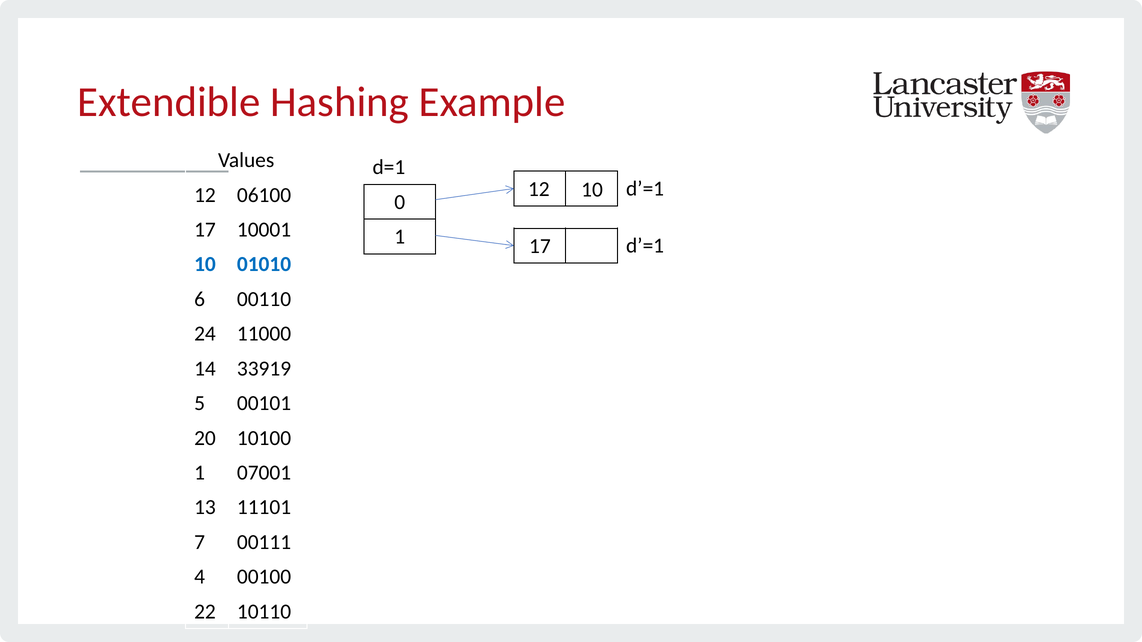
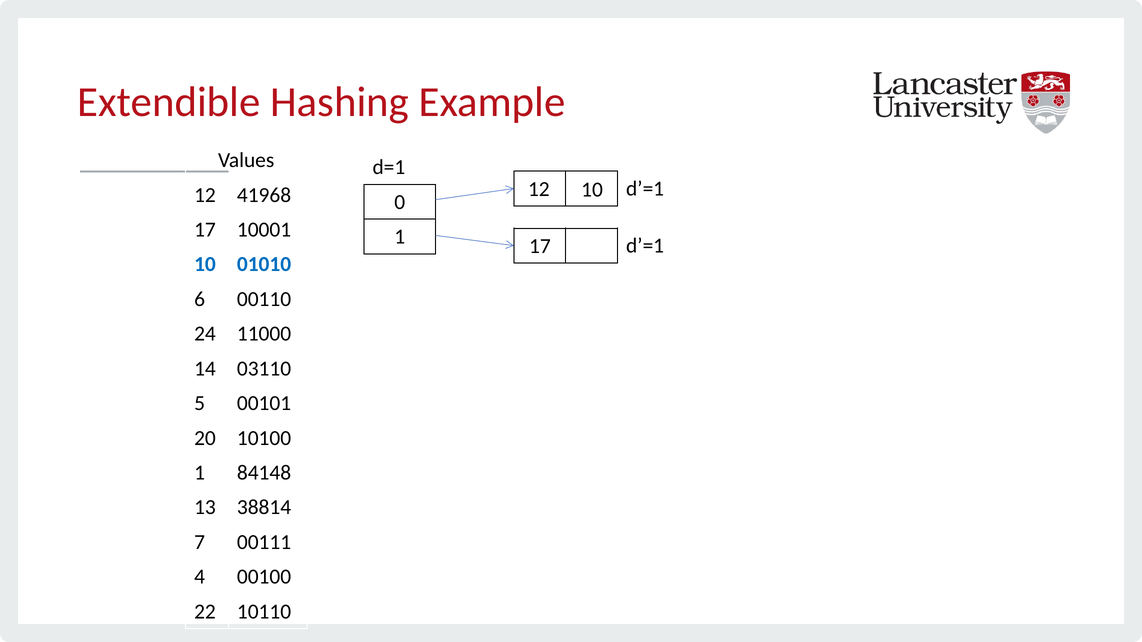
06100: 06100 -> 41968 (264, 195)
33919: 33919 -> 03110 (264, 369)
07001: 07001 -> 84148 (264, 473)
11101: 11101 -> 38814 (264, 508)
